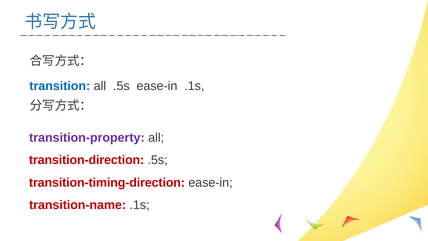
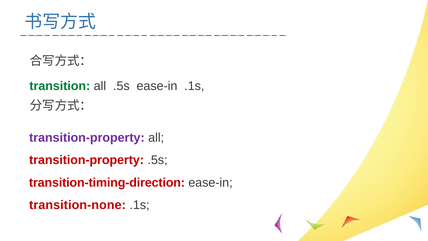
transition colour: blue -> green (60, 86)
transition-direction: transition-direction -> transition-property (87, 160)
transition-name: transition-name -> transition-none (77, 205)
